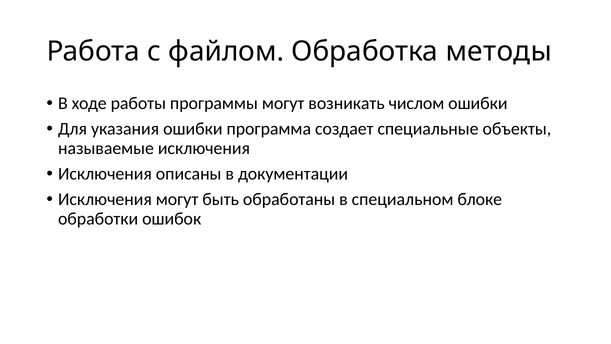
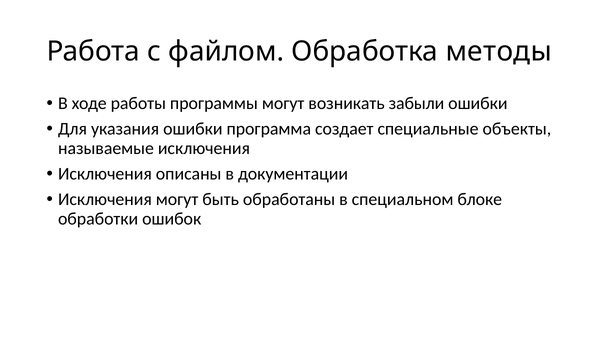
числом: числом -> забыли (416, 103)
